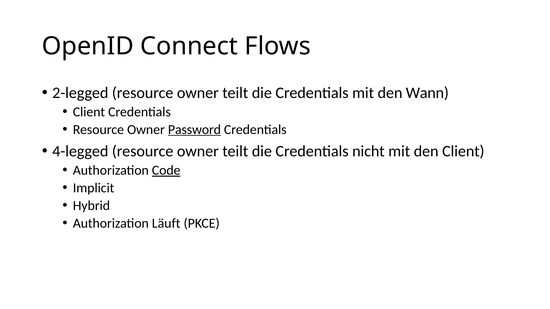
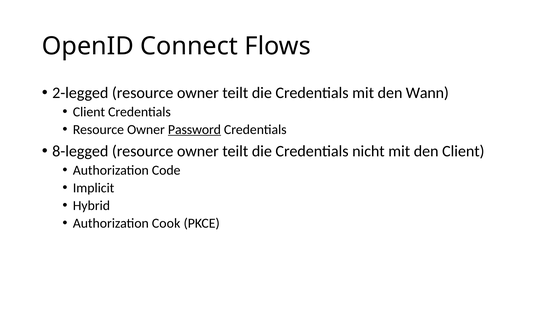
4-legged: 4-legged -> 8-legged (80, 151)
Code underline: present -> none (166, 170)
Läuft: Läuft -> Cook (166, 224)
